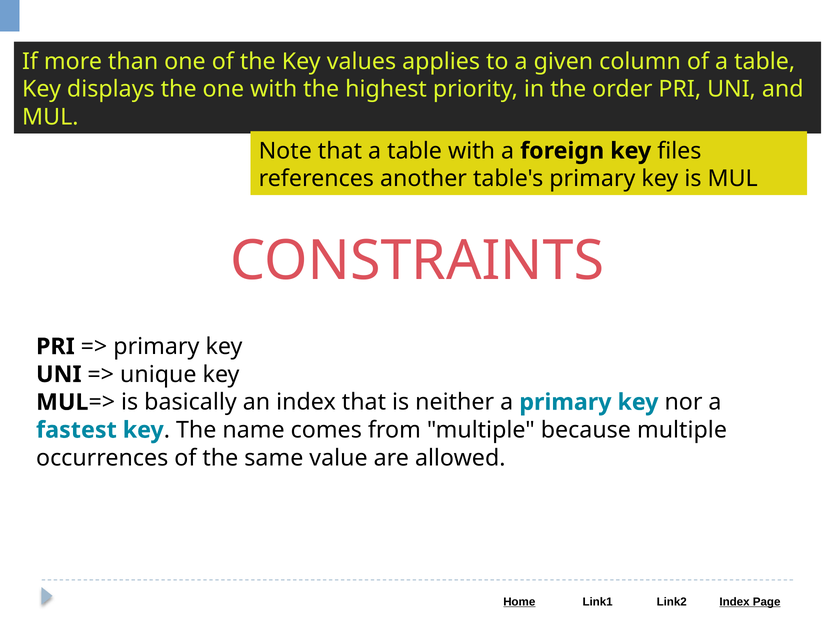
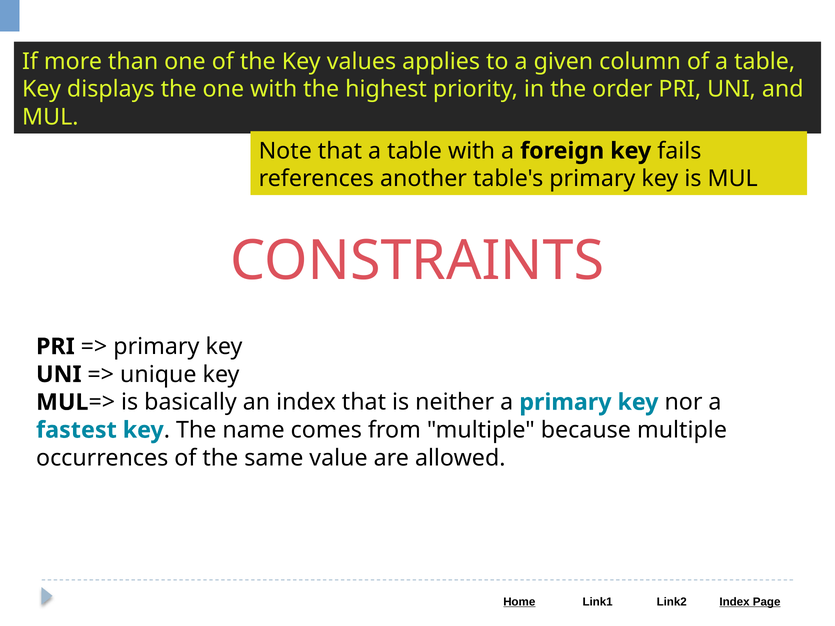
files: files -> fails (679, 151)
